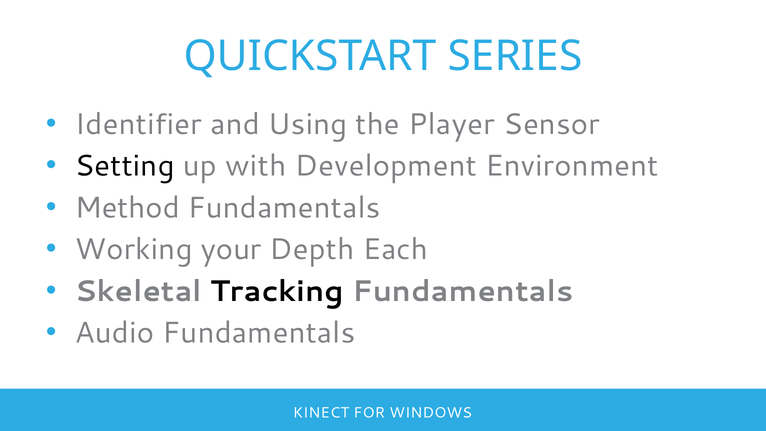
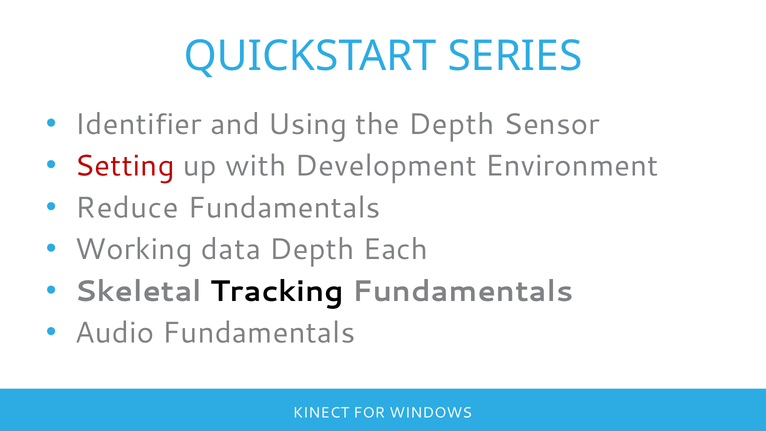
the Player: Player -> Depth (451, 124)
Setting colour: black -> red (125, 166)
Method: Method -> Reduce (127, 208)
your: your -> data (231, 250)
